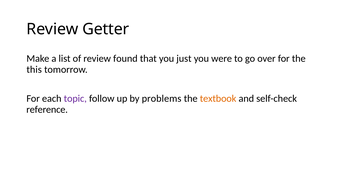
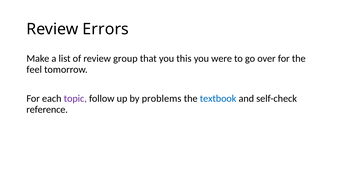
Getter: Getter -> Errors (106, 29)
found: found -> group (125, 59)
just: just -> this (184, 59)
this: this -> feel (34, 70)
textbook colour: orange -> blue (218, 99)
